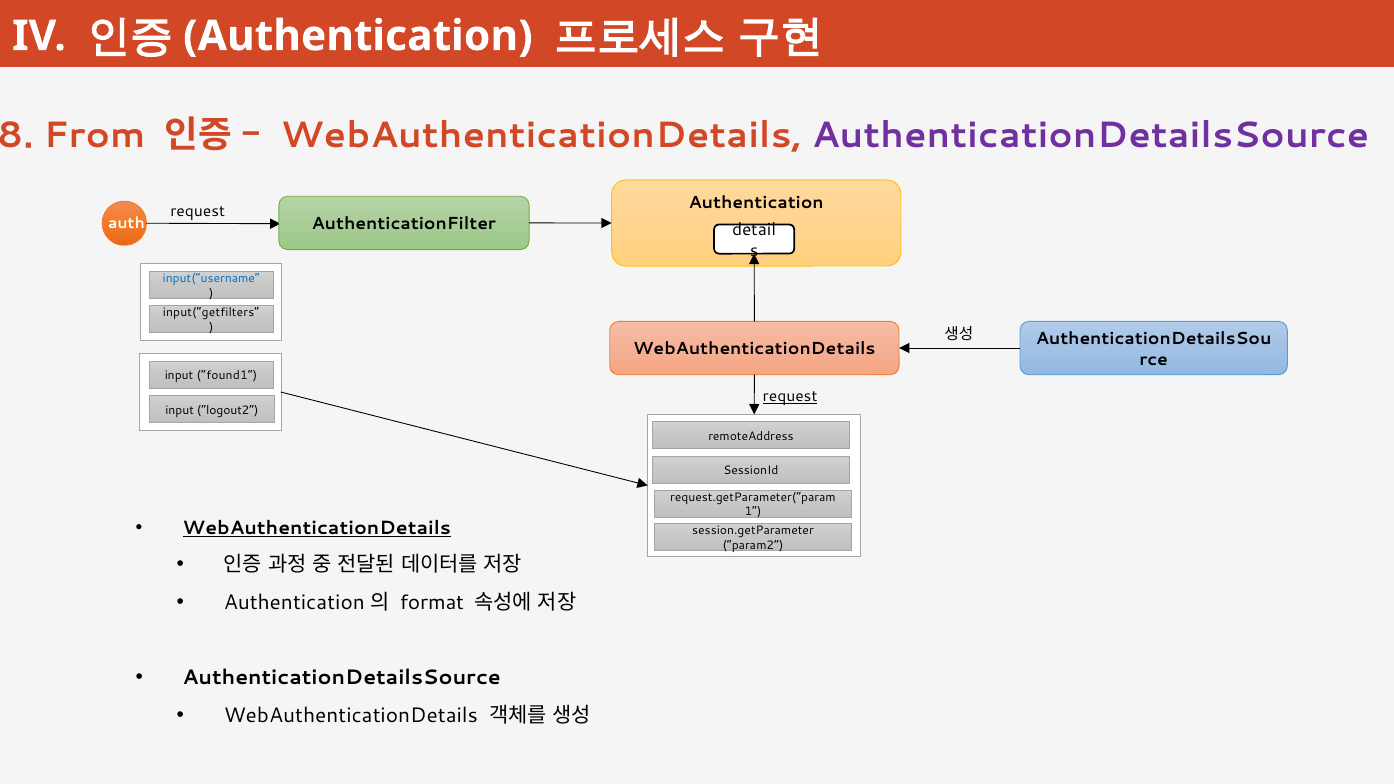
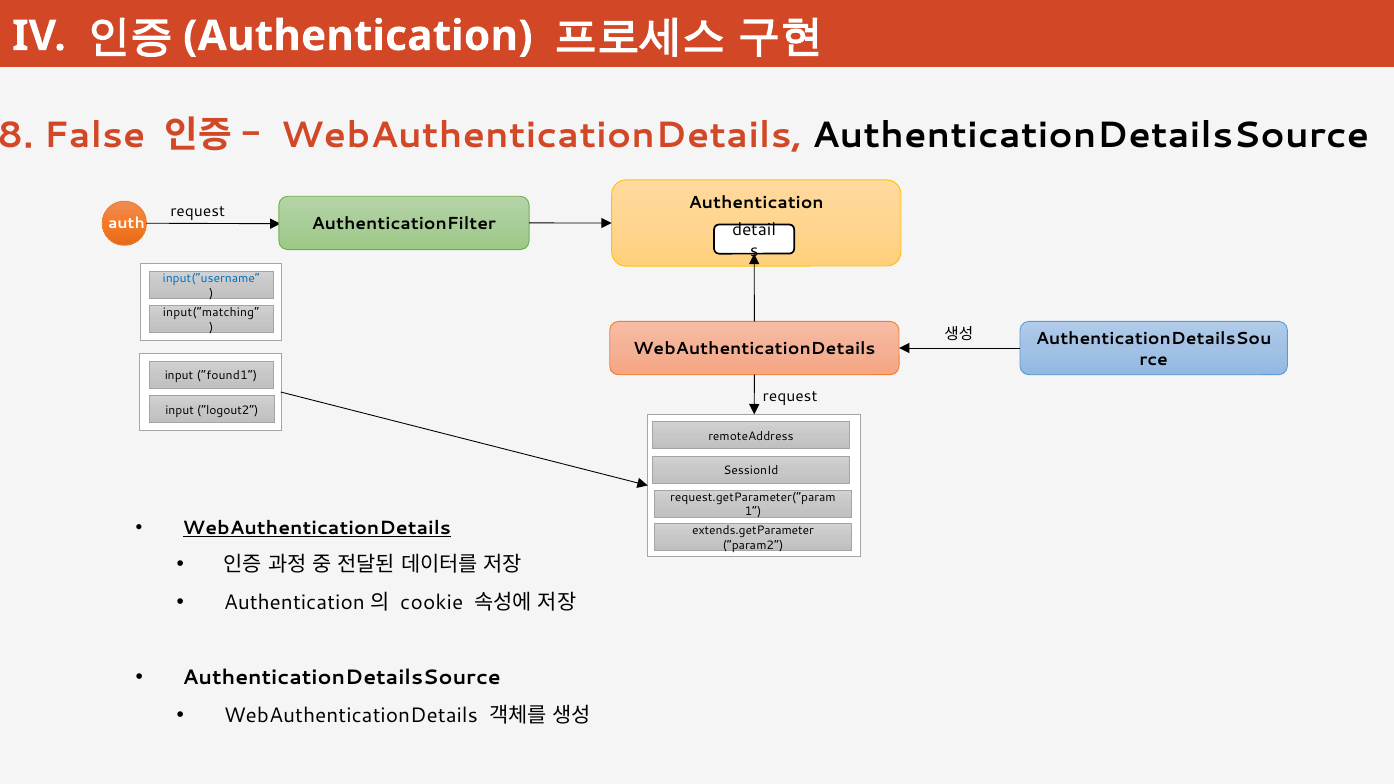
From: From -> False (95, 135)
AuthenticationDetailsSource colour: purple -> black (1090, 135)
input(“getfilters: input(“getfilters -> input(“matching (211, 313)
request underline: present -> none (790, 396)
session.getParameter: session.getParameter -> extends.getParameter (753, 531)
format: format -> cookie (432, 603)
